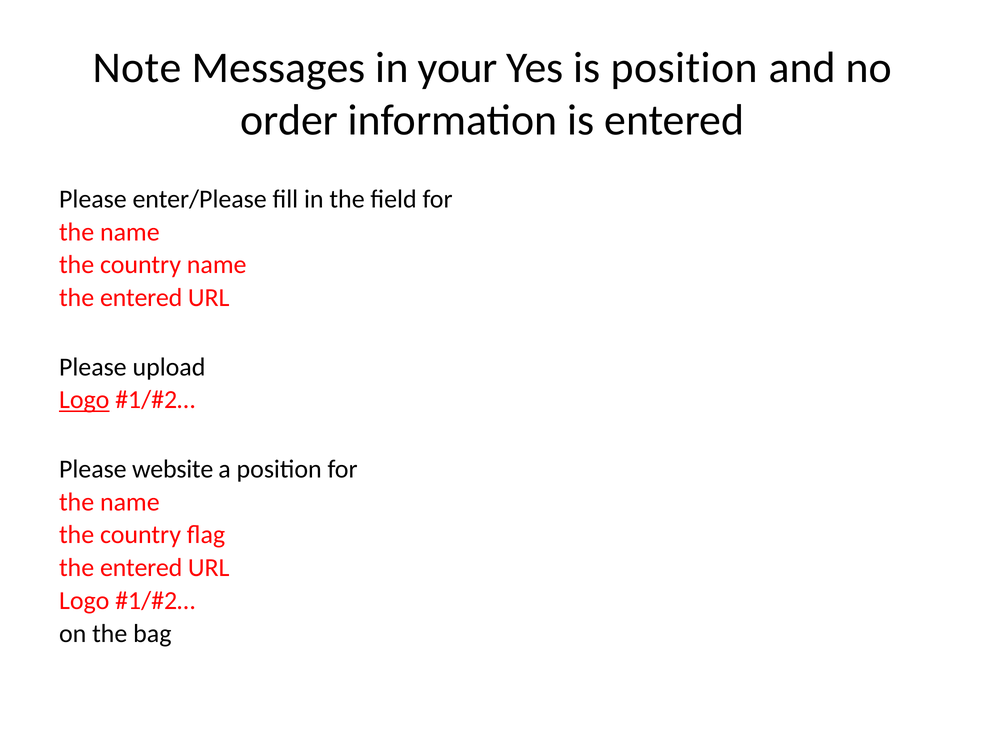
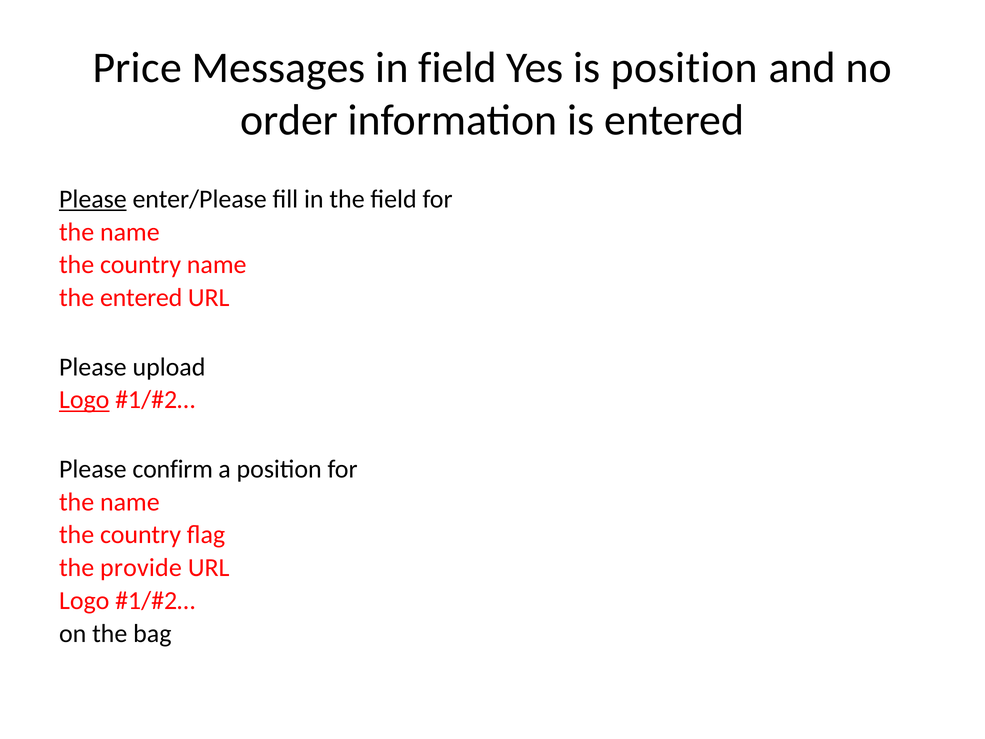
Note: Note -> Price (137, 68)
in your: your -> field (458, 68)
Please underline: none -> present (93, 199)
website: website -> confirm (173, 469)
entered: entered -> provide (141, 568)
